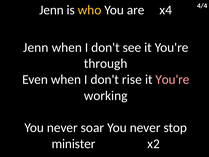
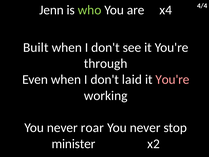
who colour: yellow -> light green (90, 10)
Jenn: Jenn -> Built (36, 47)
rise: rise -> laid (132, 79)
soar: soar -> roar (92, 128)
